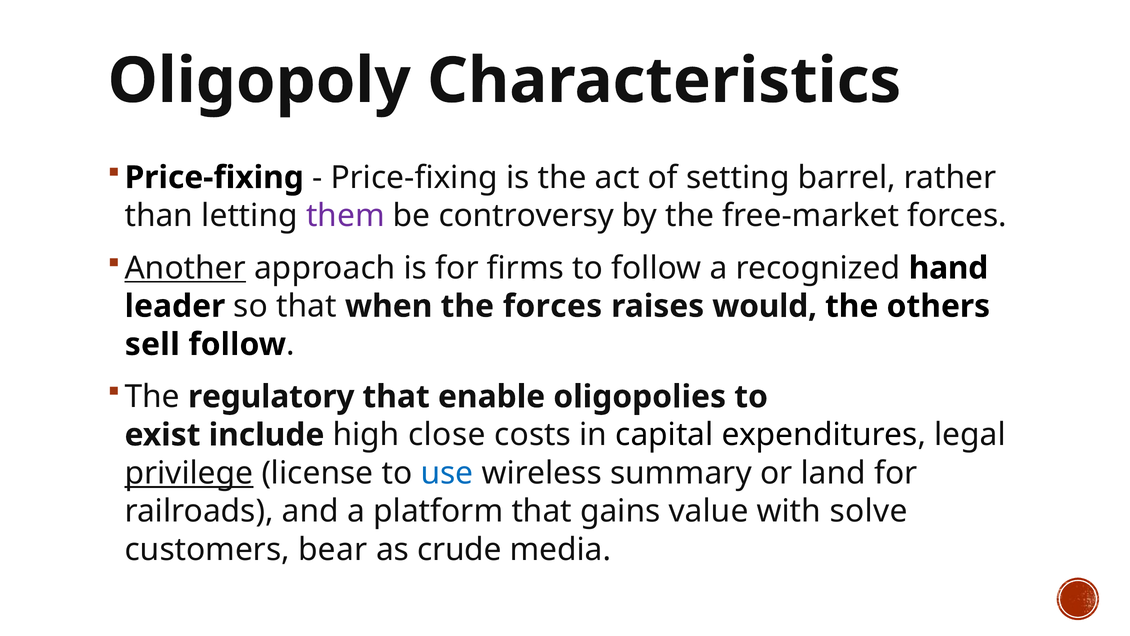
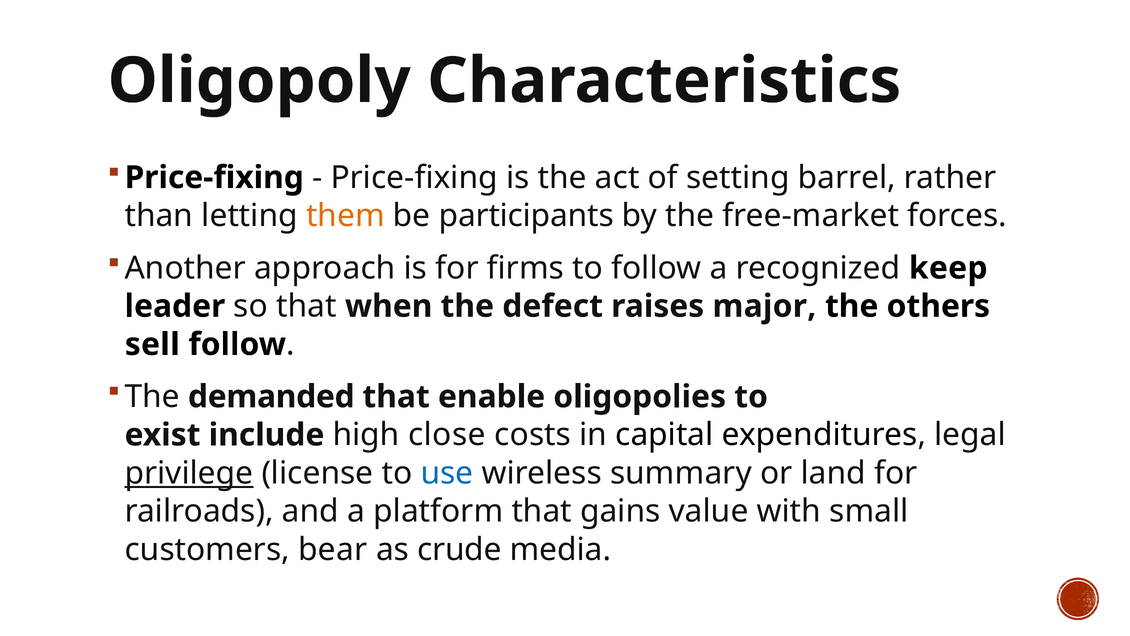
them colour: purple -> orange (345, 216)
controversy: controversy -> participants (526, 216)
Another underline: present -> none (185, 268)
hand: hand -> keep (948, 268)
the forces: forces -> defect (553, 306)
would: would -> major (764, 306)
regulatory: regulatory -> demanded (271, 397)
solve: solve -> small (869, 511)
